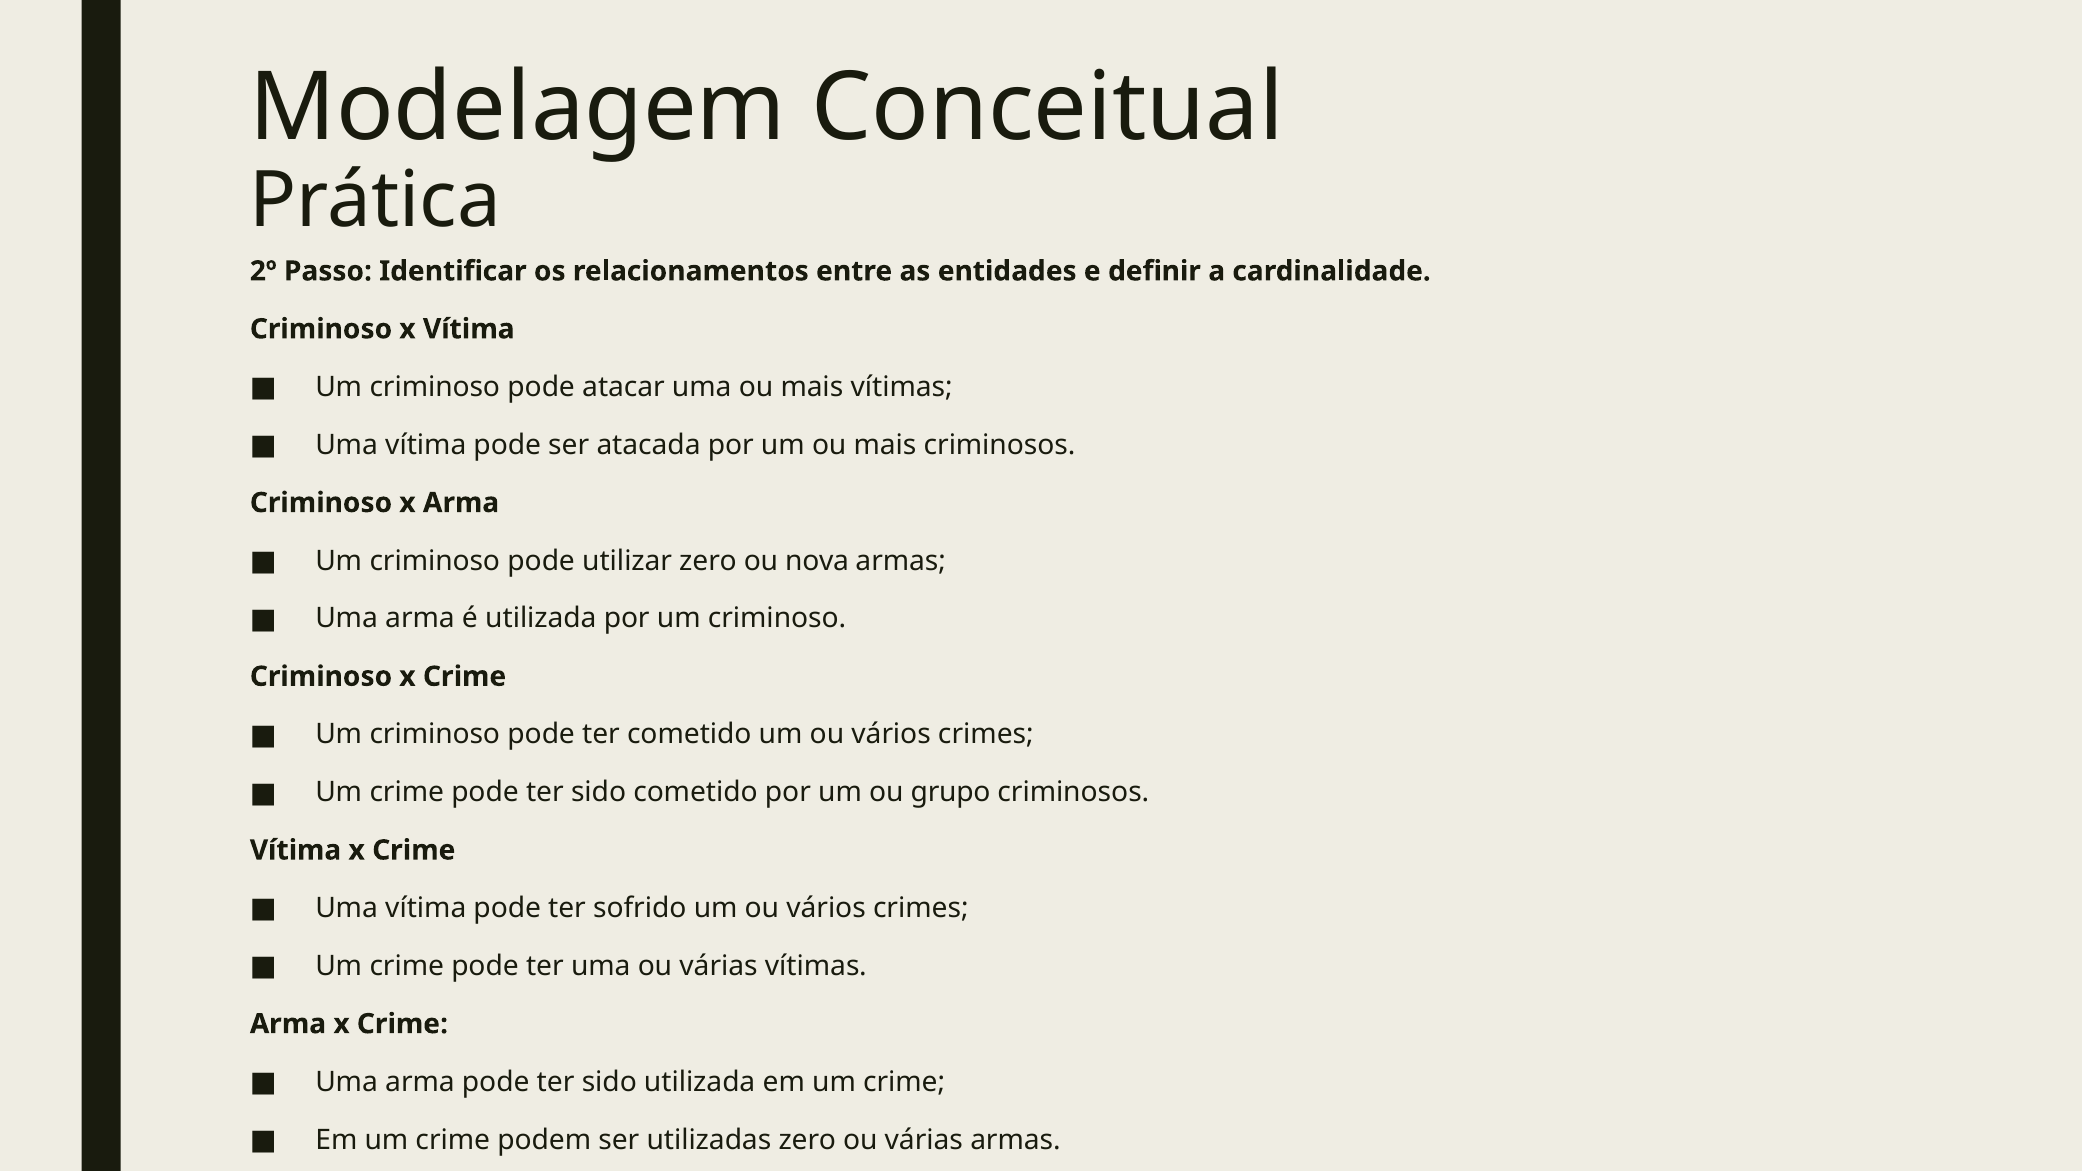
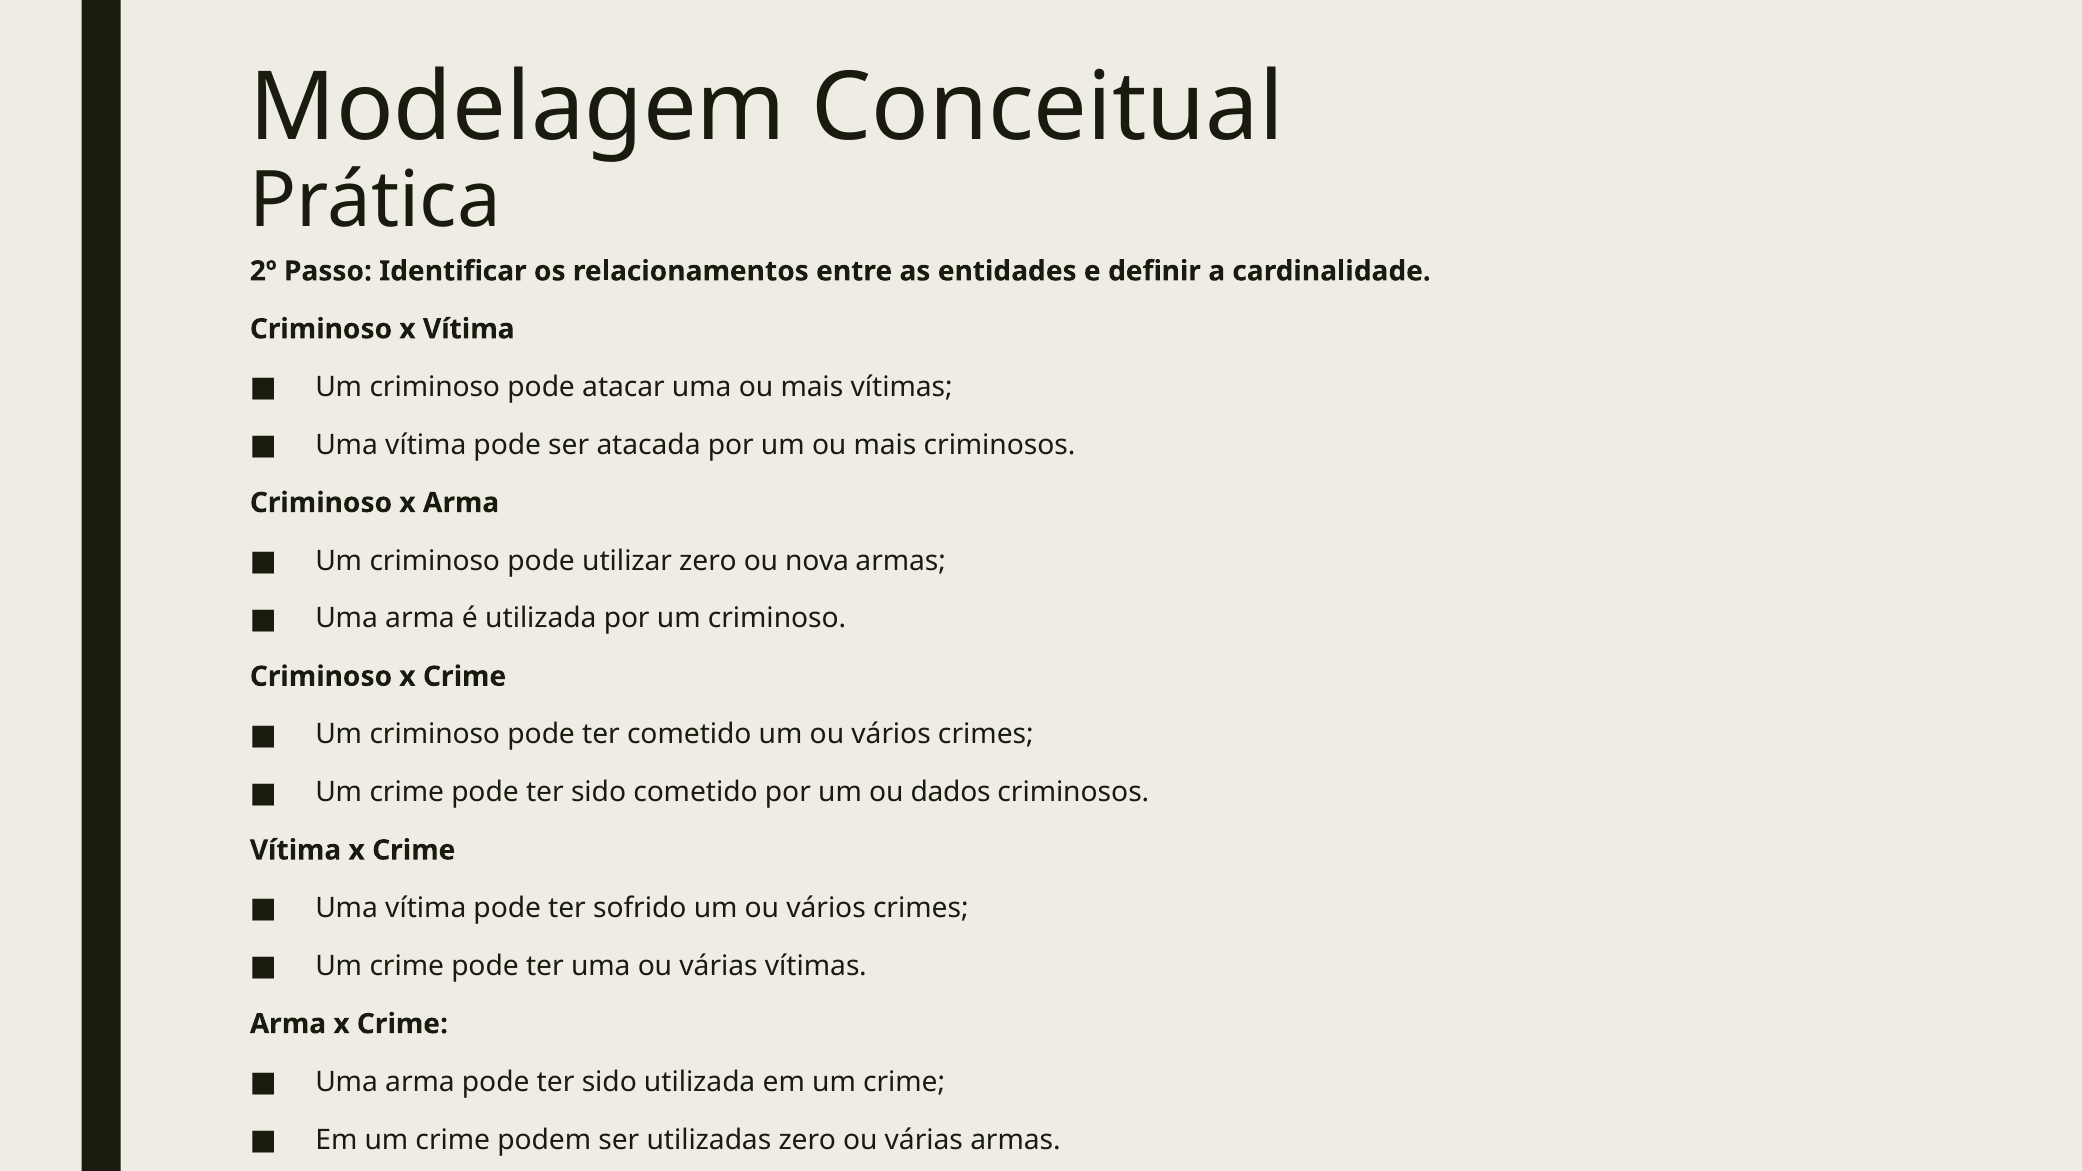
grupo: grupo -> dados (951, 792)
